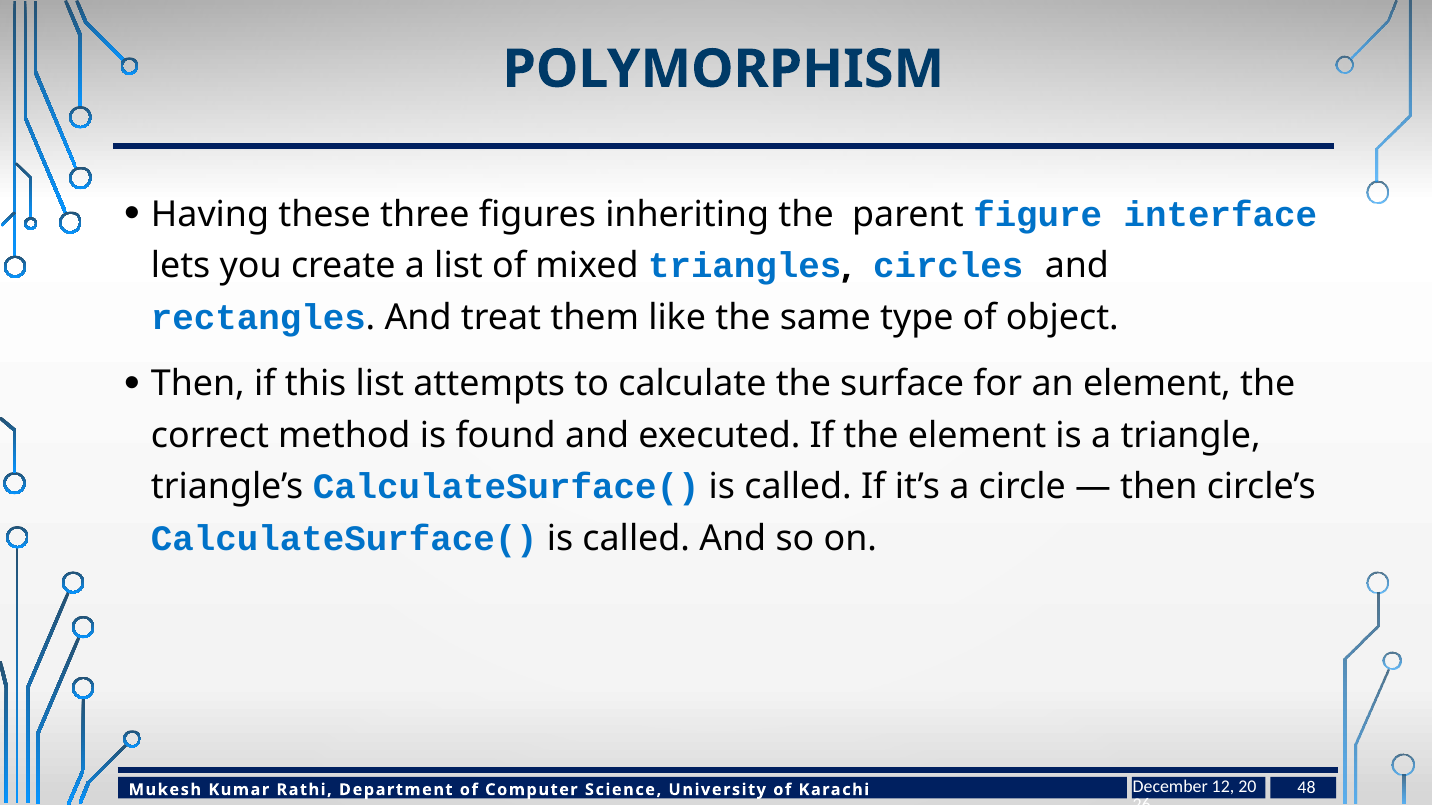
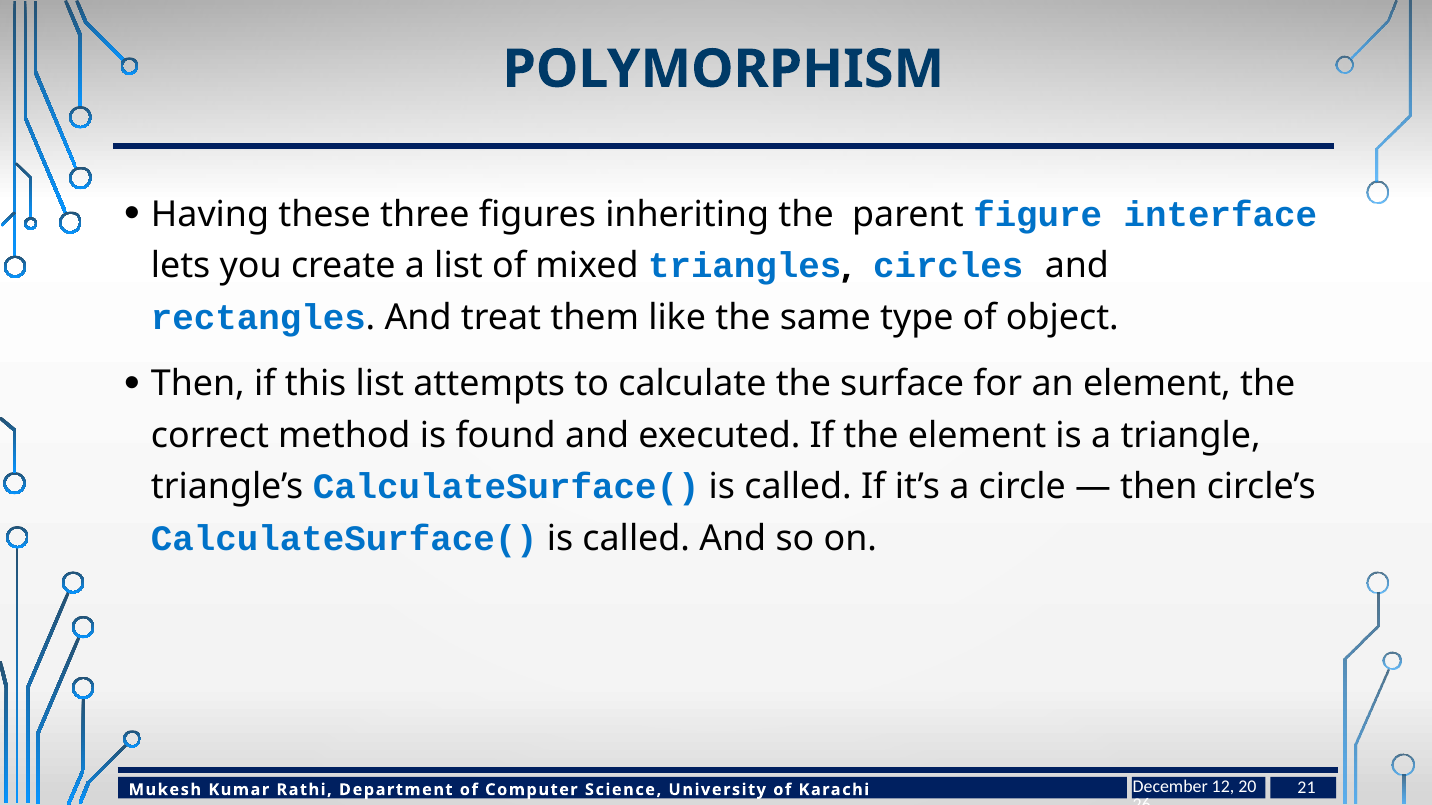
48: 48 -> 21 (1307, 788)
